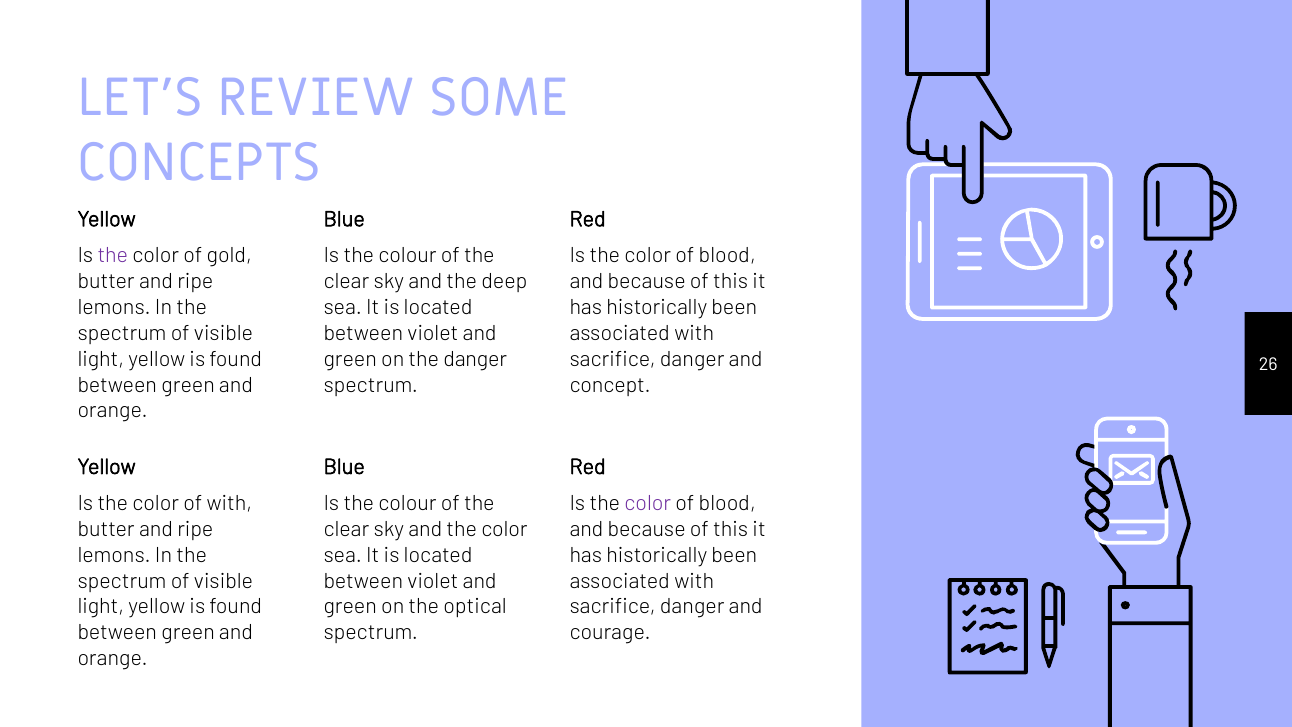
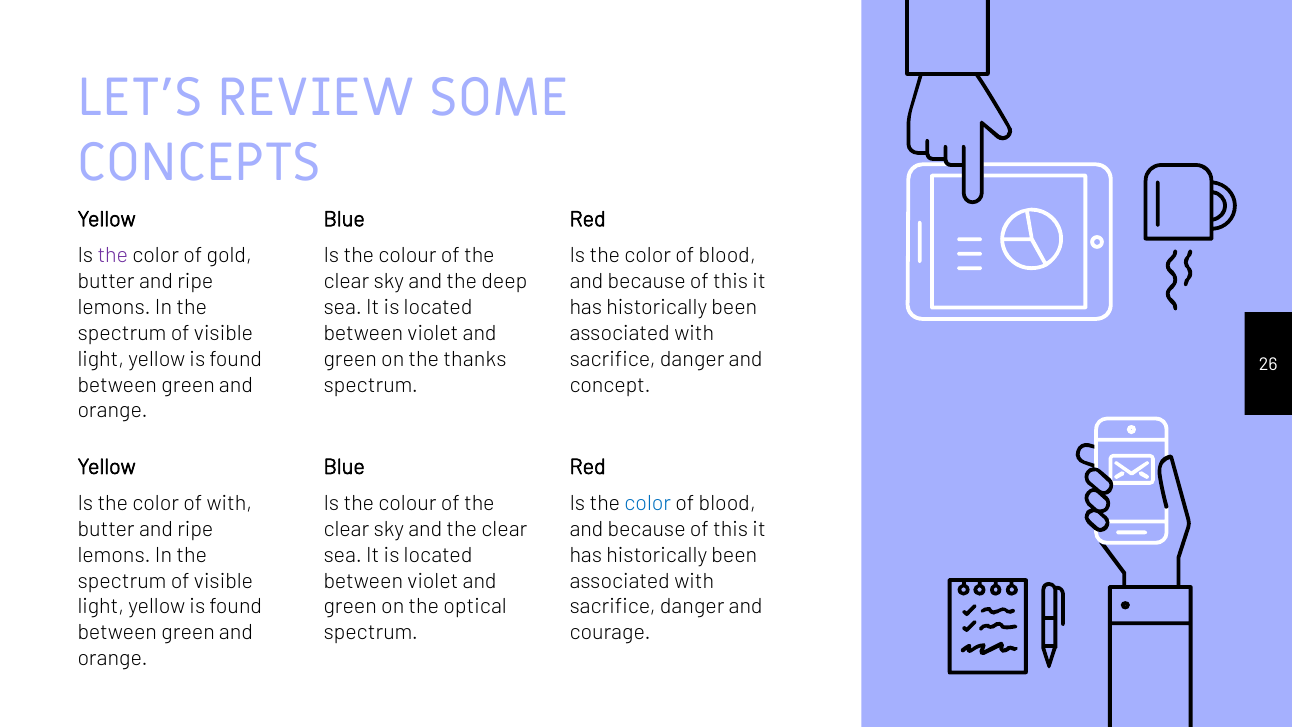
the danger: danger -> thanks (475, 359)
color colour: purple -> blue (648, 503)
and the color: color -> clear (504, 529)
